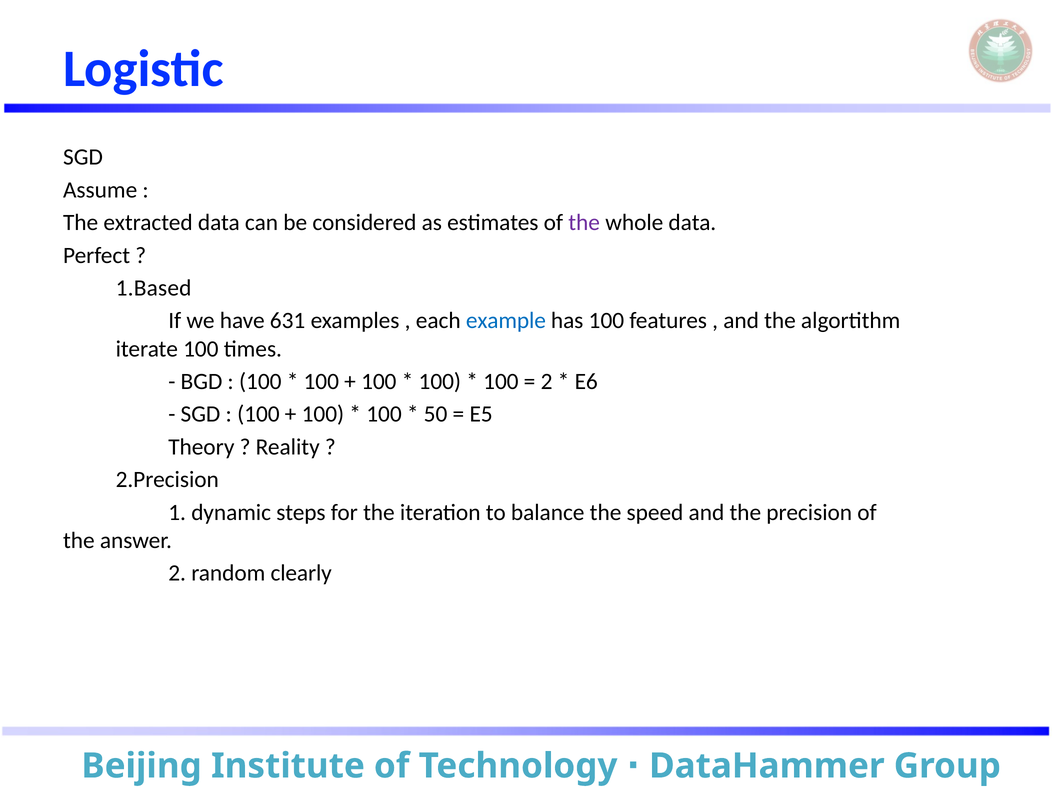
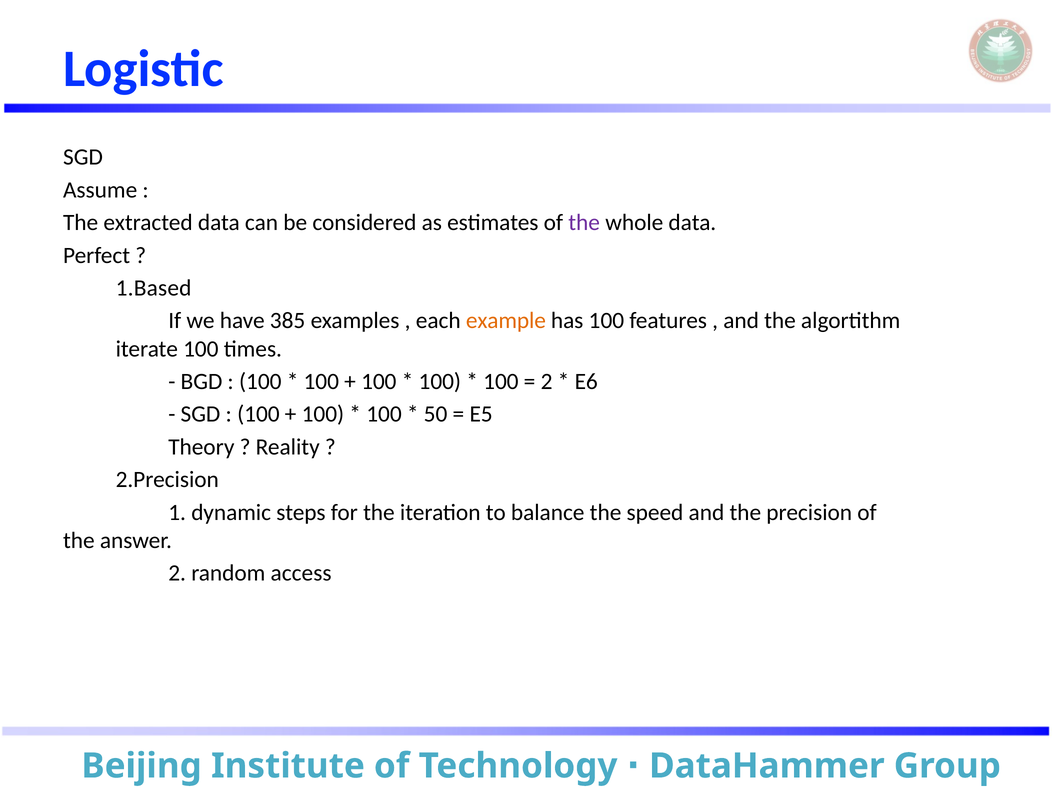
631: 631 -> 385 (288, 321)
example colour: blue -> orange (506, 321)
clearly: clearly -> access (301, 573)
